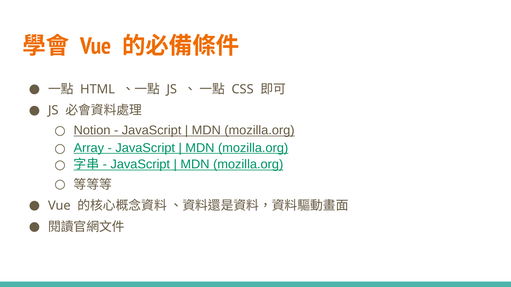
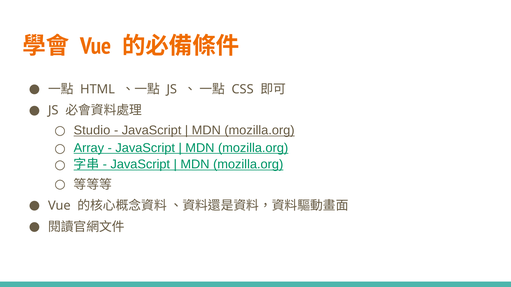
Notion: Notion -> Studio (92, 131)
